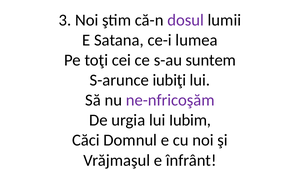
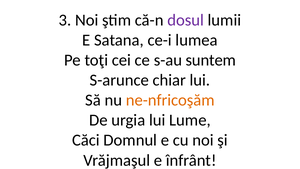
iubiţi: iubiţi -> chiar (169, 80)
ne-nfricoşăm colour: purple -> orange (170, 100)
Iubim: Iubim -> Lume (190, 120)
